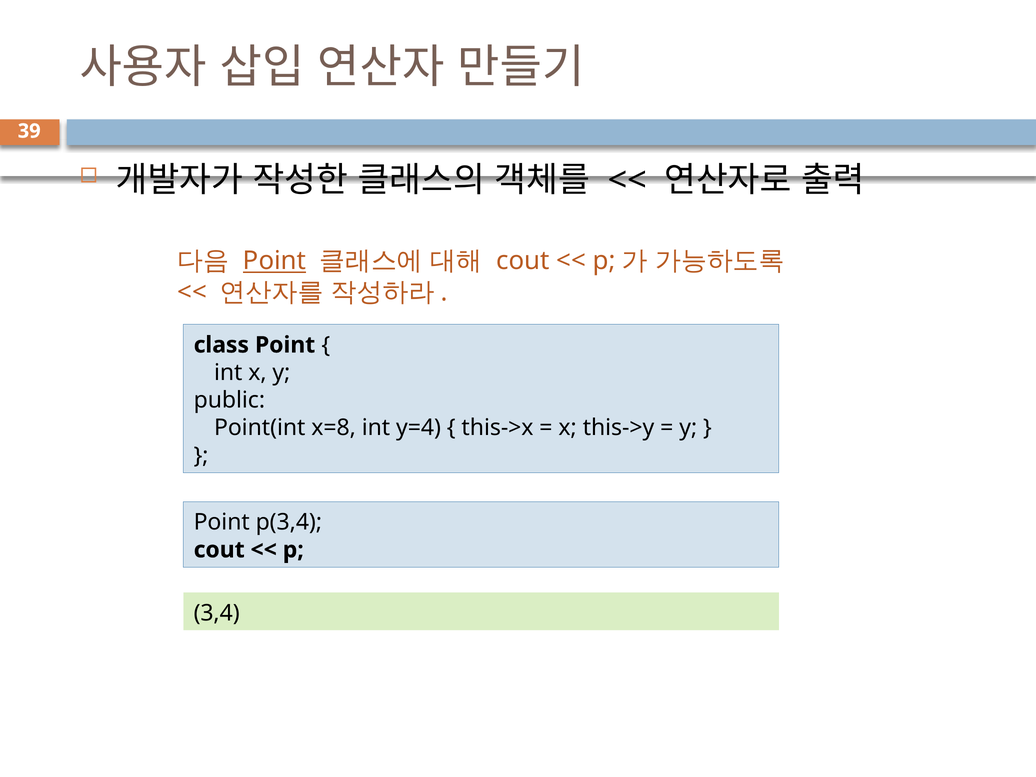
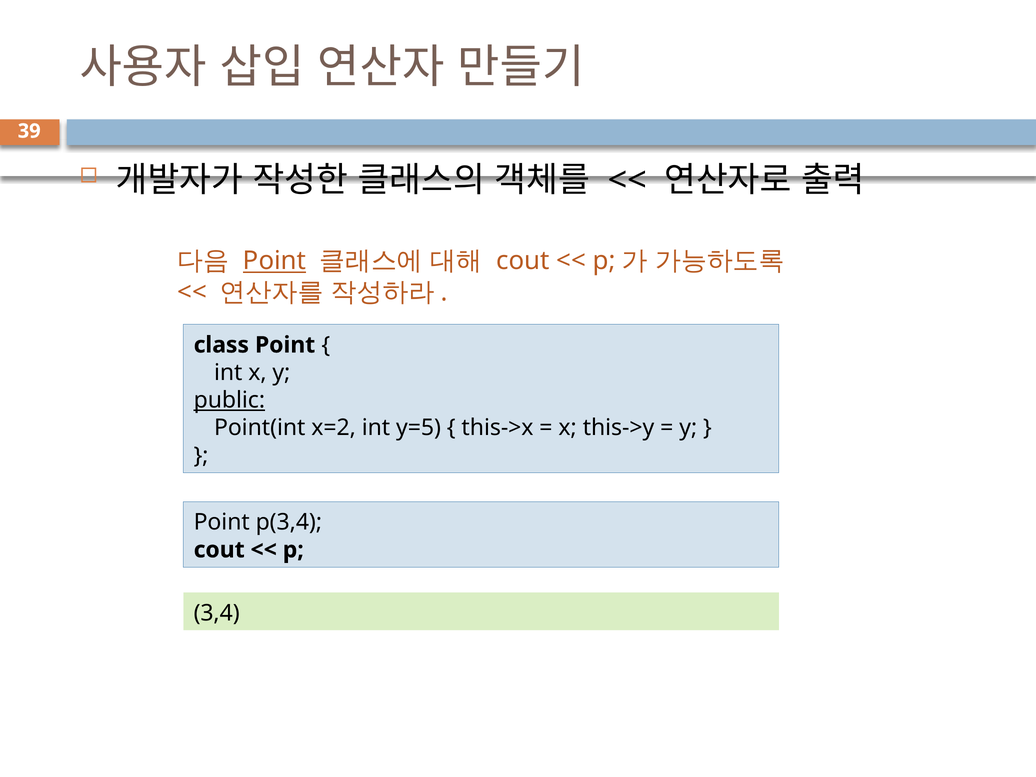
public underline: none -> present (229, 400)
x=8: x=8 -> x=2 (334, 428)
y=4: y=4 -> y=5 (419, 428)
